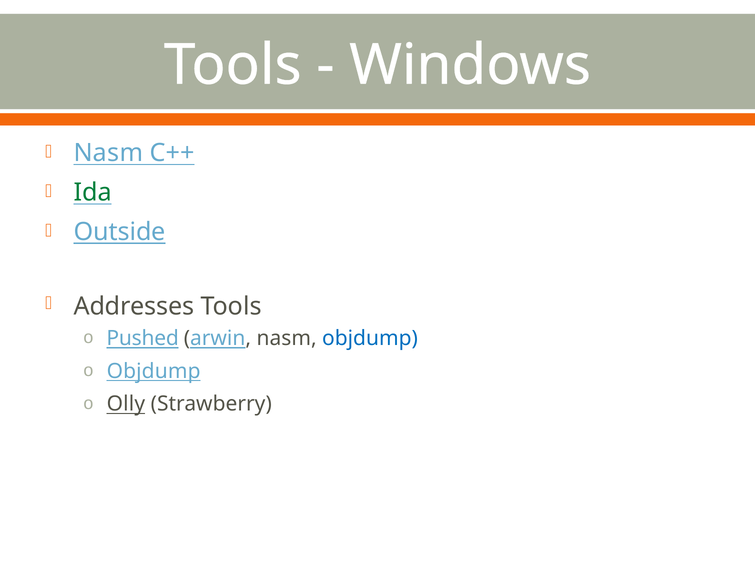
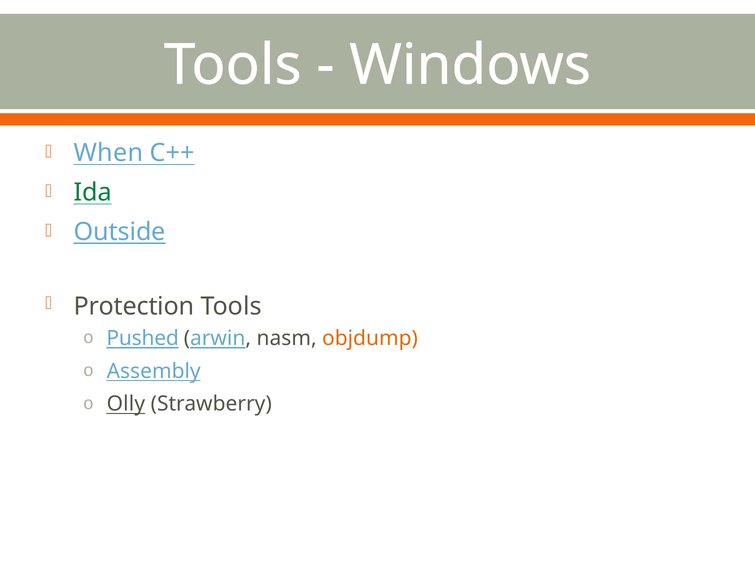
Nasm: Nasm -> When (108, 153)
Addresses: Addresses -> Protection (134, 306)
objdump colour: blue -> orange (370, 338)
Objdump: Objdump -> Assembly (154, 371)
